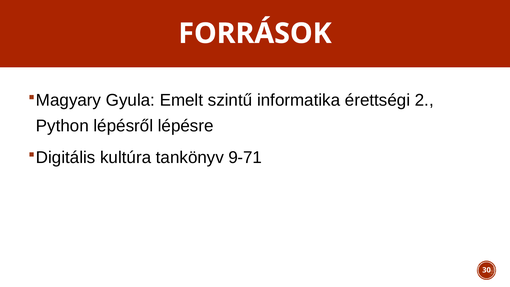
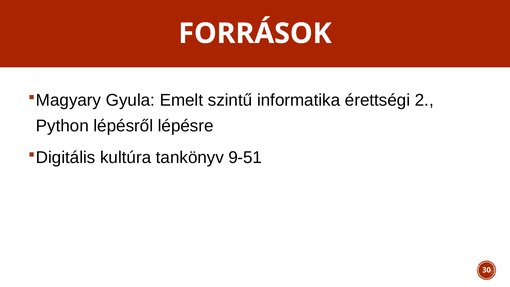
9-71: 9-71 -> 9-51 (245, 158)
